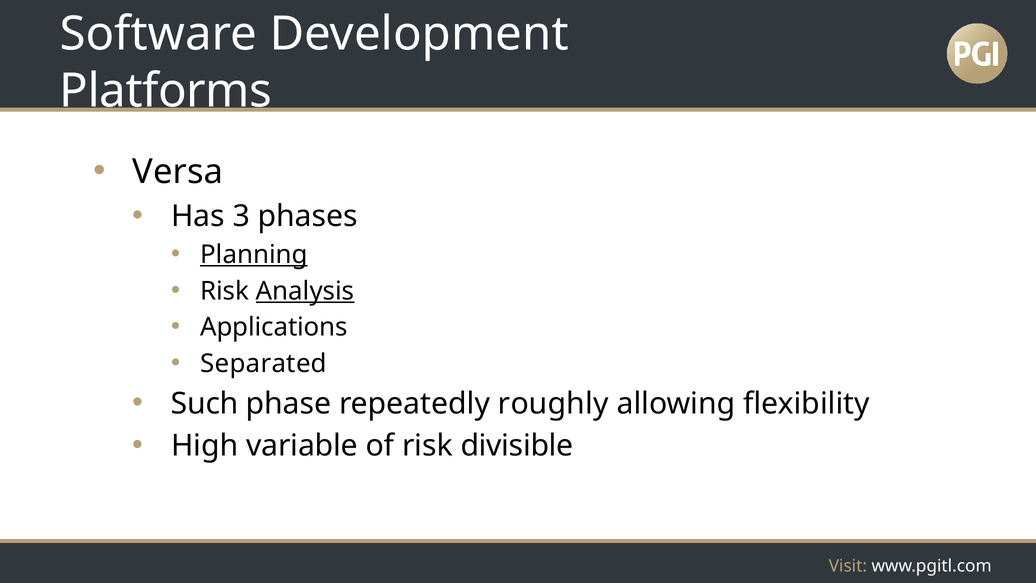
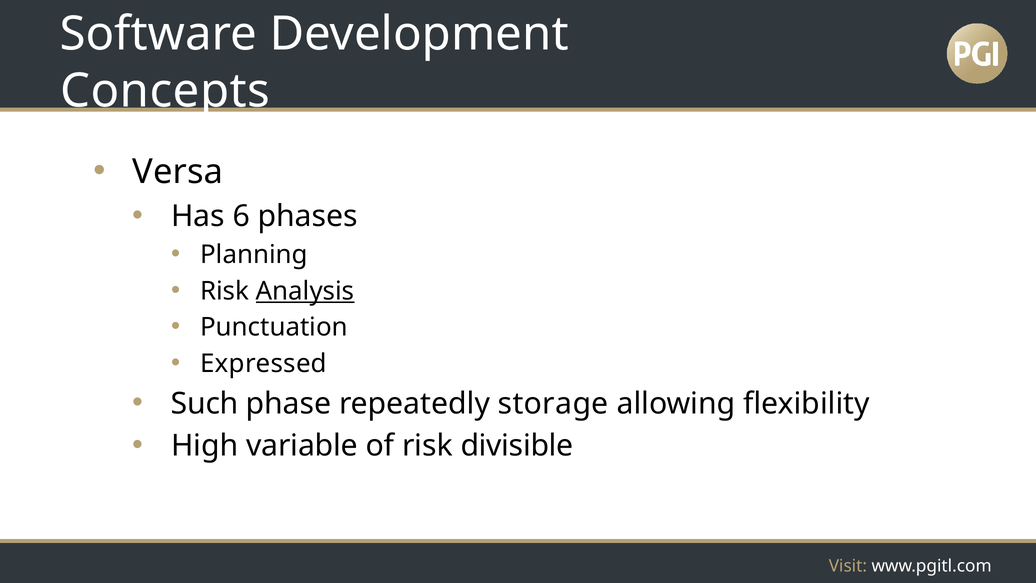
Platforms: Platforms -> Concepts (165, 91)
3: 3 -> 6 (241, 216)
Planning underline: present -> none (254, 255)
Applications: Applications -> Punctuation (274, 327)
Separated: Separated -> Expressed (264, 363)
roughly: roughly -> storage (553, 403)
